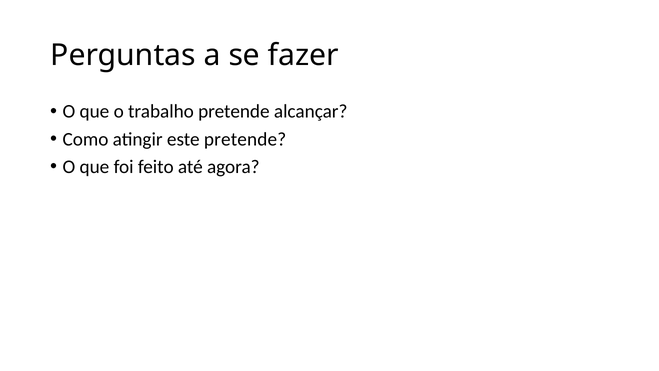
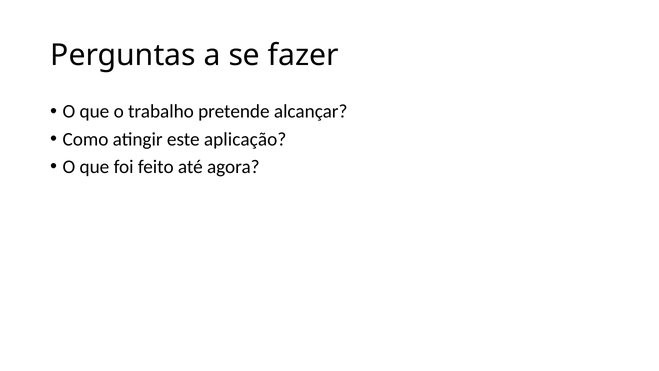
este pretende: pretende -> aplicação (245, 139)
